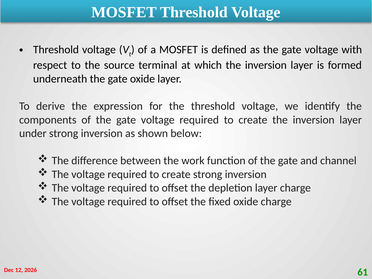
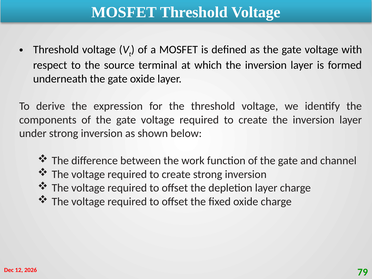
61: 61 -> 79 (363, 272)
